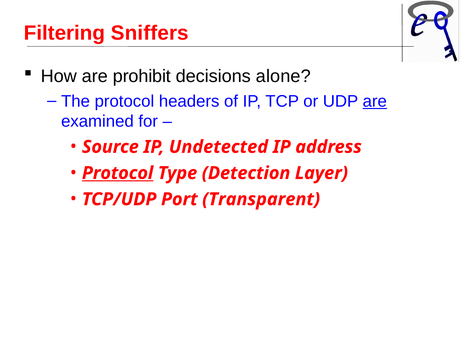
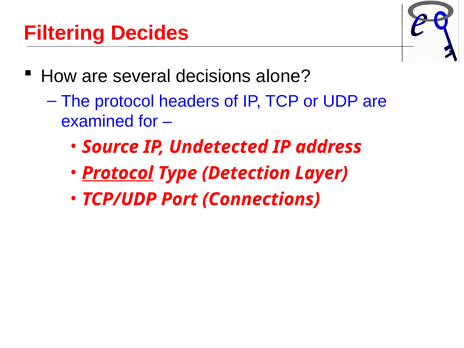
Sniffers: Sniffers -> Decides (150, 33)
prohibit: prohibit -> several (142, 76)
are underline: present -> none (375, 101)
Transparent: Transparent -> Connections (261, 199)
